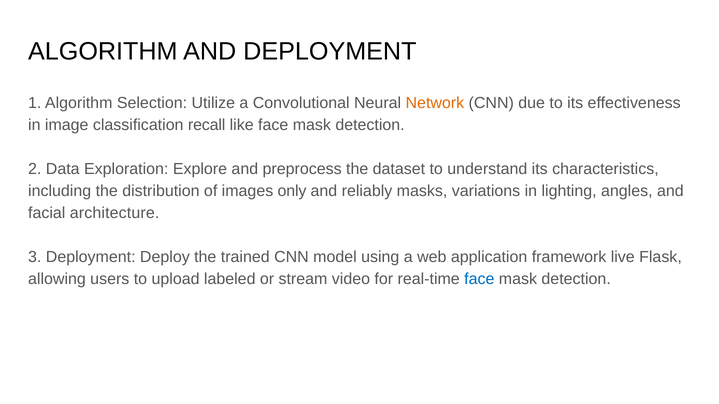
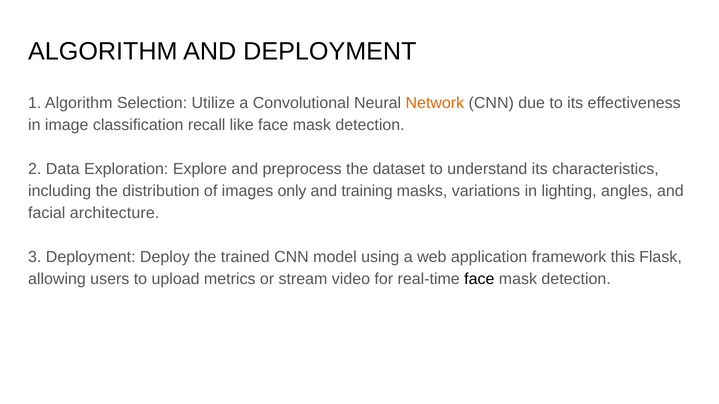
reliably: reliably -> training (367, 191)
live: live -> this (623, 257)
labeled: labeled -> metrics (230, 279)
face colour: blue -> black (479, 279)
